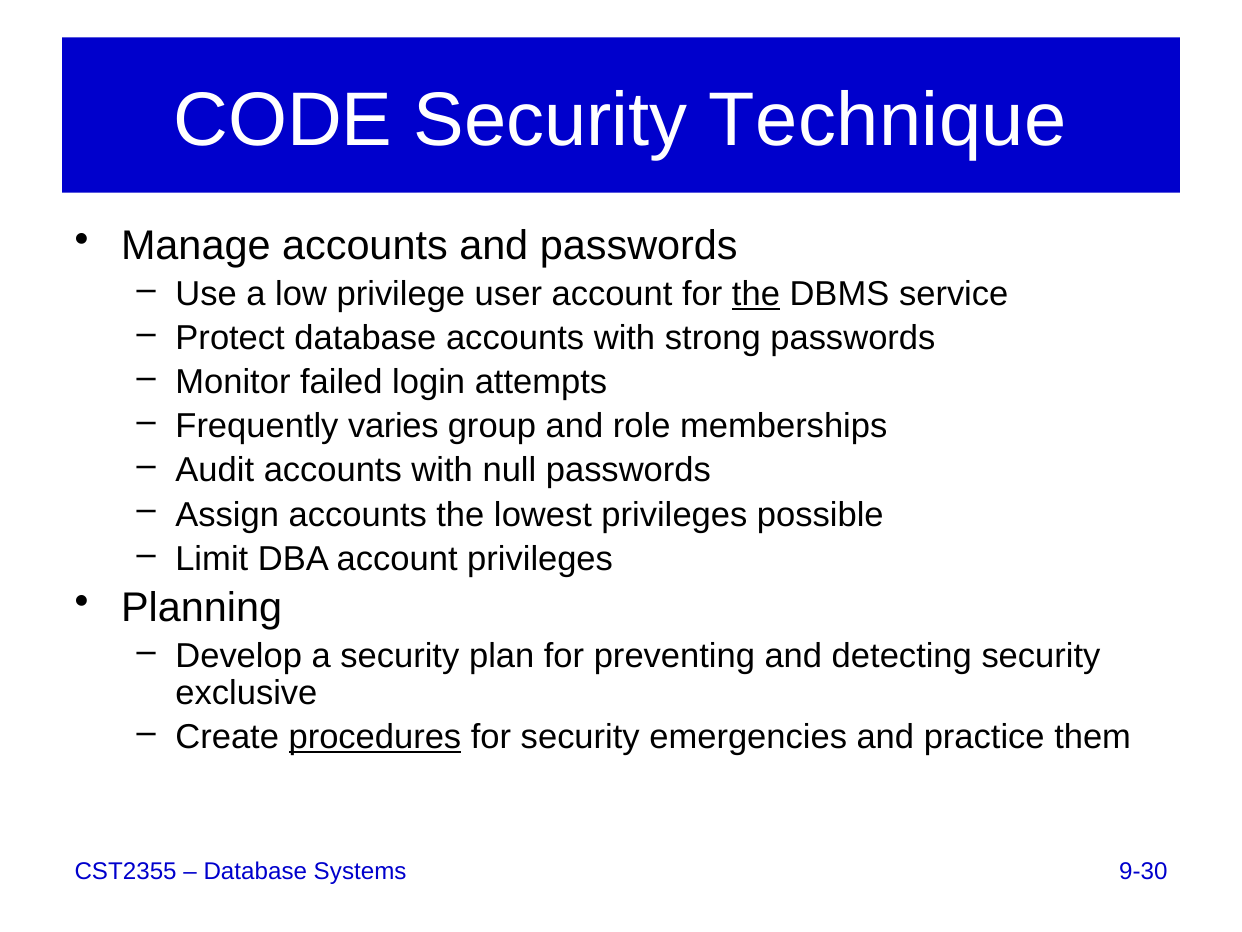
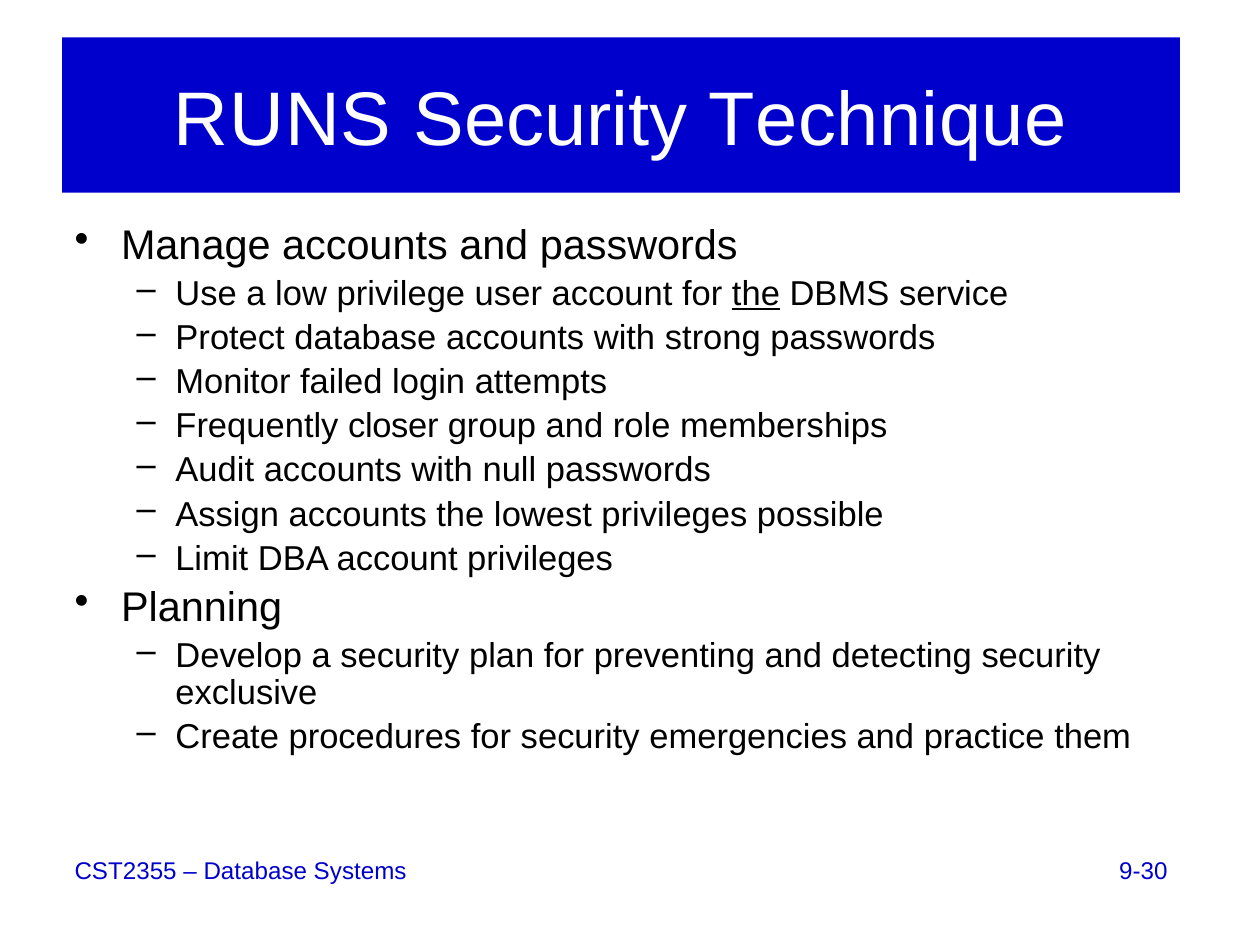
CODE: CODE -> RUNS (283, 120)
varies: varies -> closer (393, 426)
procedures underline: present -> none (375, 737)
